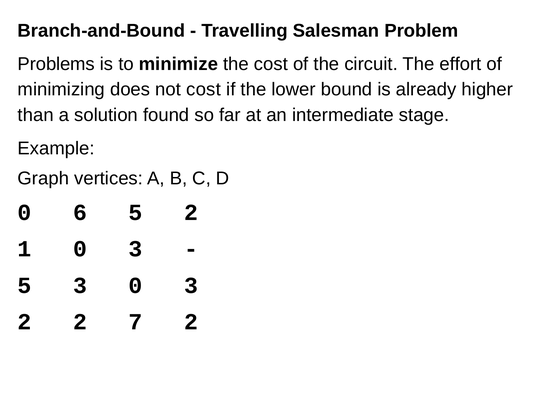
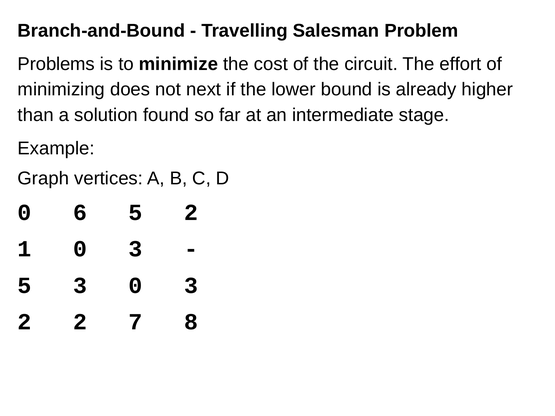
not cost: cost -> next (204, 90)
7 2: 2 -> 8 (191, 322)
